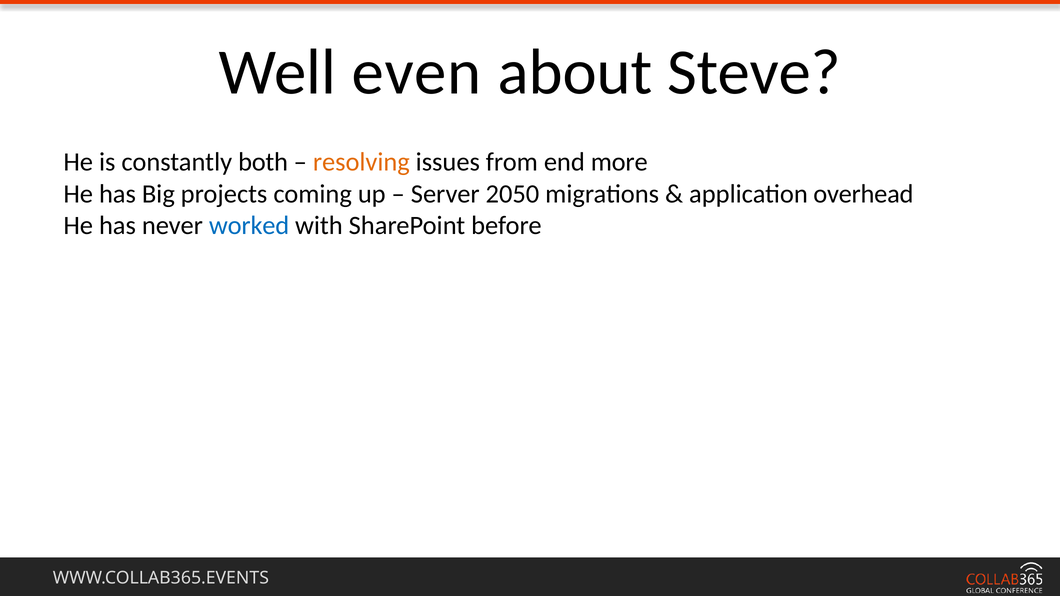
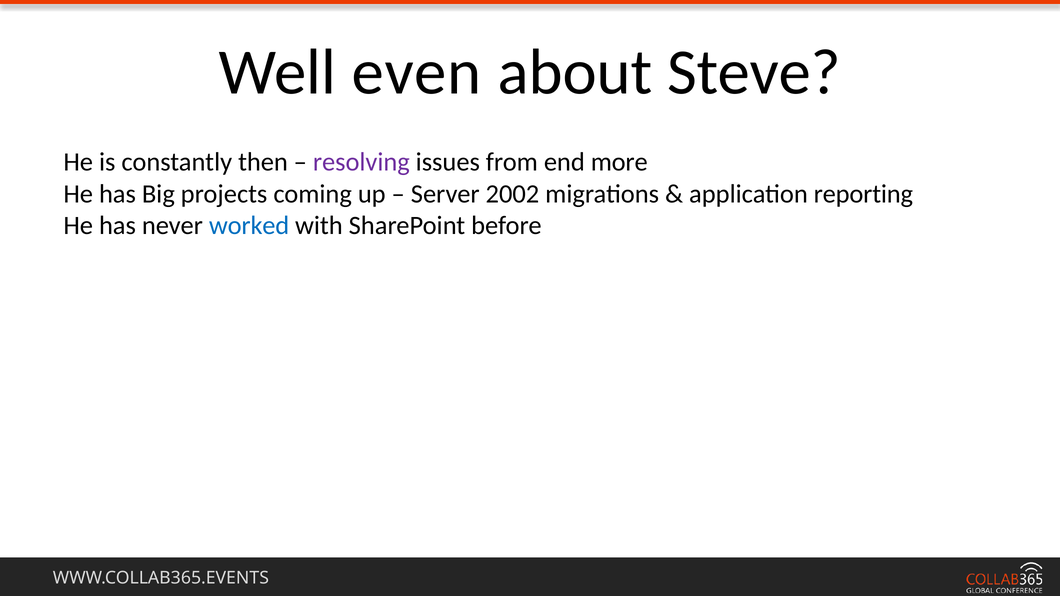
both: both -> then (263, 162)
resolving colour: orange -> purple (361, 162)
2050: 2050 -> 2002 (512, 194)
overhead: overhead -> reporting (863, 194)
